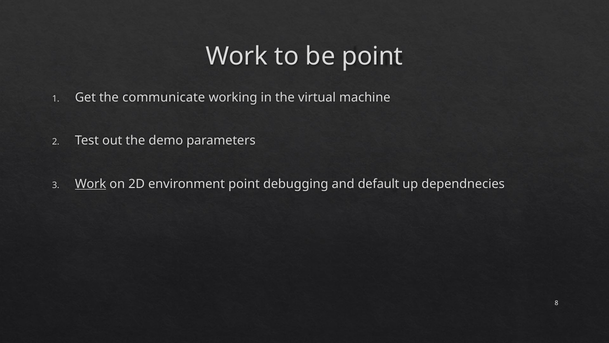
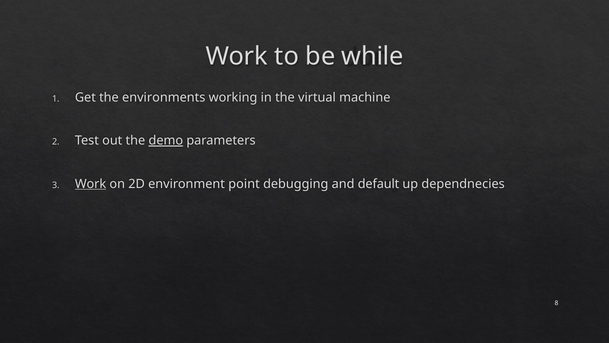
be point: point -> while (372, 56)
communicate: communicate -> environments (164, 97)
demo underline: none -> present (166, 140)
